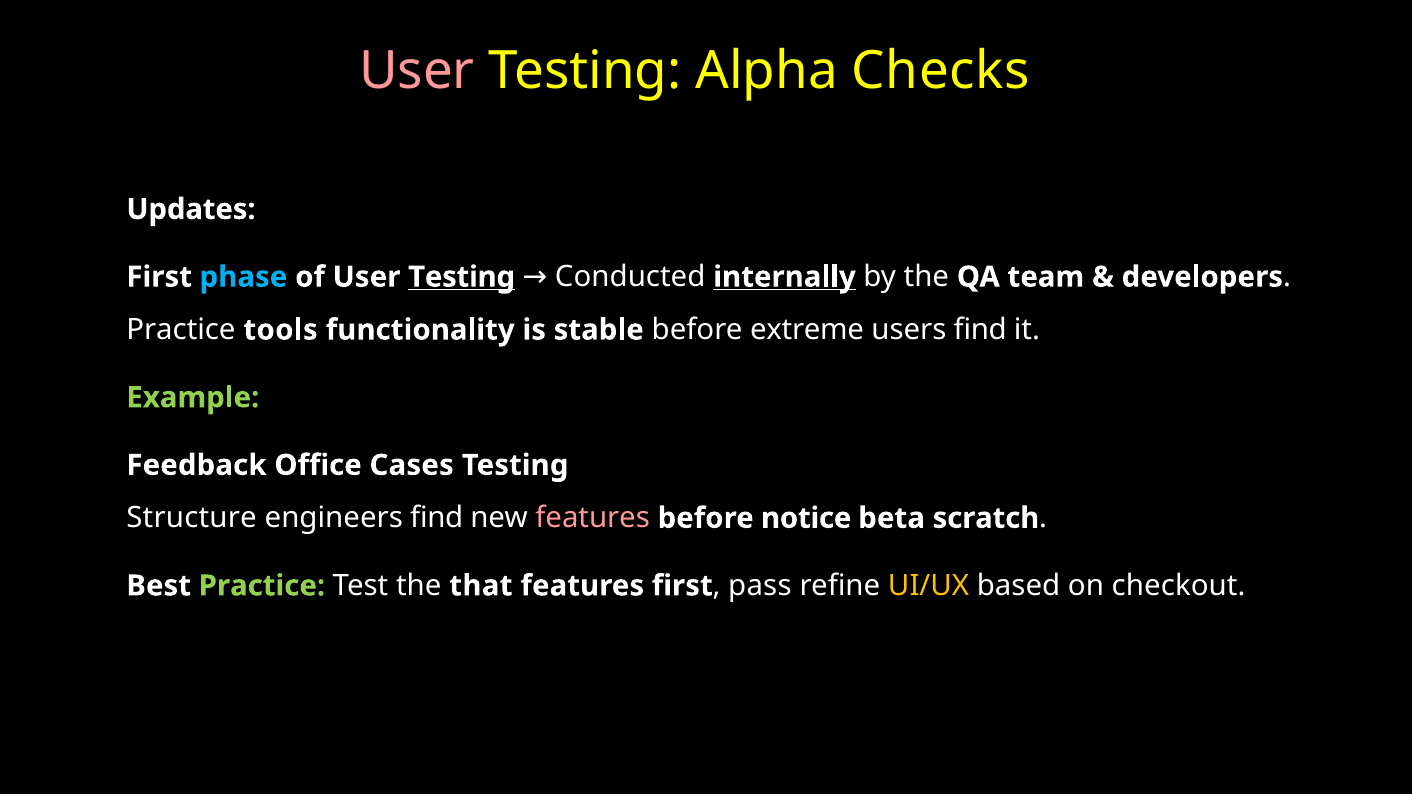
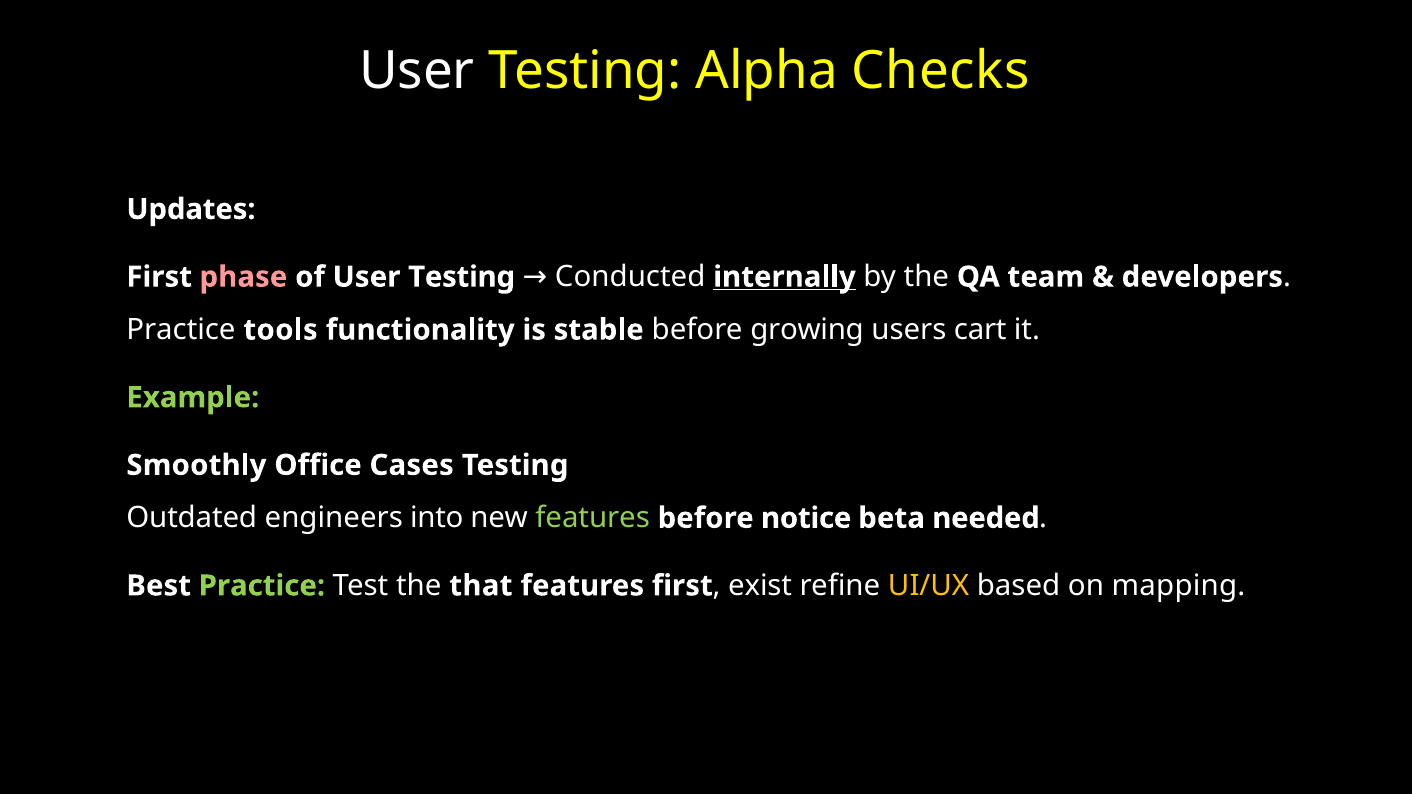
User colour: pink -> white (417, 71)
phase colour: light blue -> pink (243, 277)
Testing underline: present -> none (462, 277)
extreme: extreme -> growing (807, 330)
users find: find -> cart (980, 330)
Feedback: Feedback -> Smoothly (196, 465)
scratch: scratch -> needed (986, 518)
Structure: Structure -> Outdated (192, 518)
engineers find: find -> into (437, 518)
features colour: pink -> light green (593, 518)
pass: pass -> exist (760, 586)
checkout: checkout -> mapping (1179, 586)
